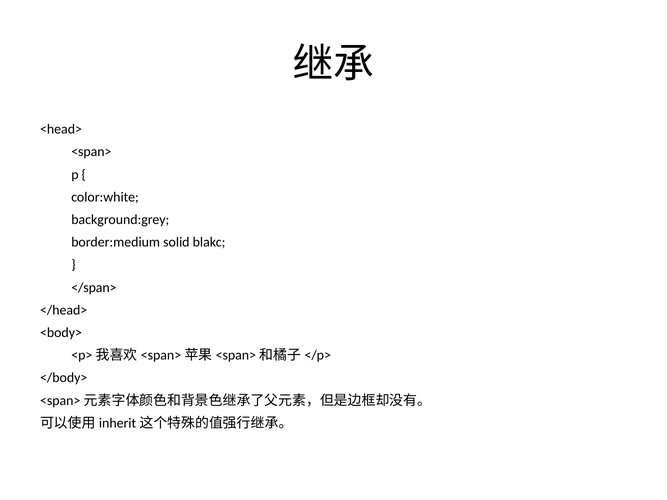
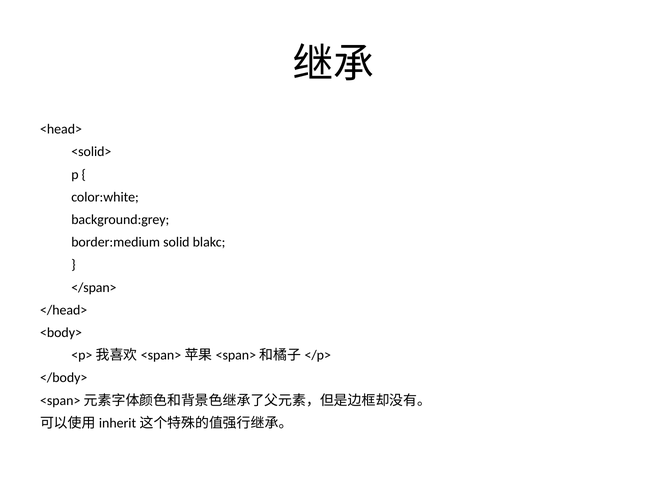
<span>: <span> -> <solid> (91, 152)
